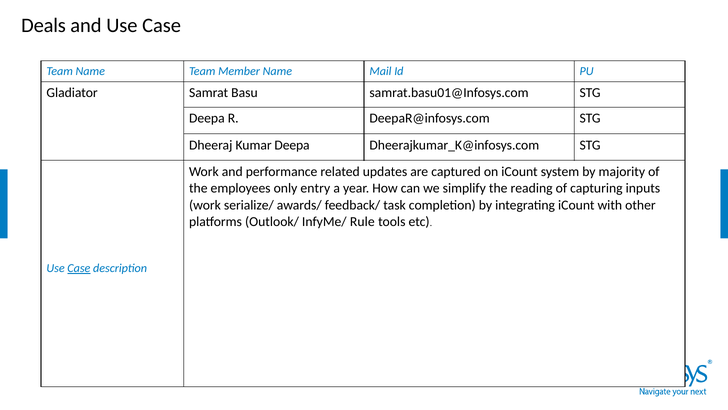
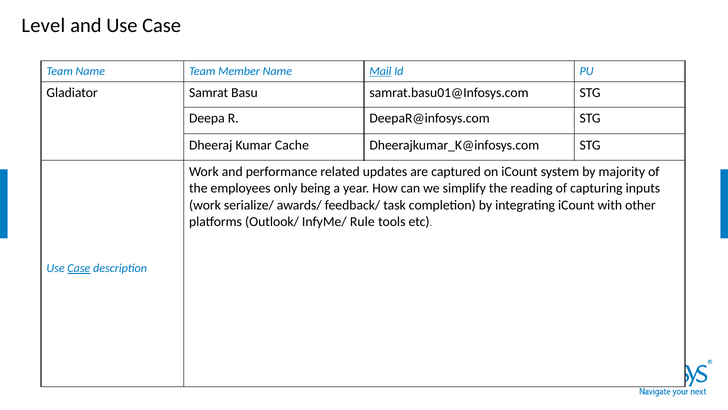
Deals: Deals -> Level (43, 26)
Mail underline: none -> present (380, 71)
Kumar Deepa: Deepa -> Cache (292, 145)
entry: entry -> being (315, 188)
